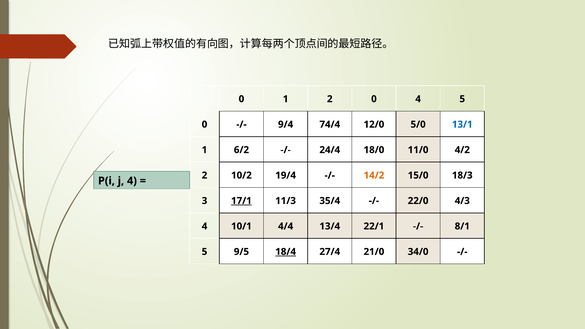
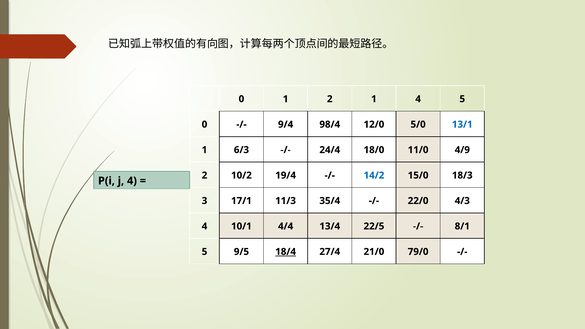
2 0: 0 -> 1 (374, 99)
74/4: 74/4 -> 98/4 (330, 124)
6/2: 6/2 -> 6/3 (241, 150)
4/2: 4/2 -> 4/9 (462, 150)
14/2 colour: orange -> blue (374, 175)
17/1 underline: present -> none (241, 201)
22/1: 22/1 -> 22/5 (374, 226)
34/0: 34/0 -> 79/0 (418, 252)
